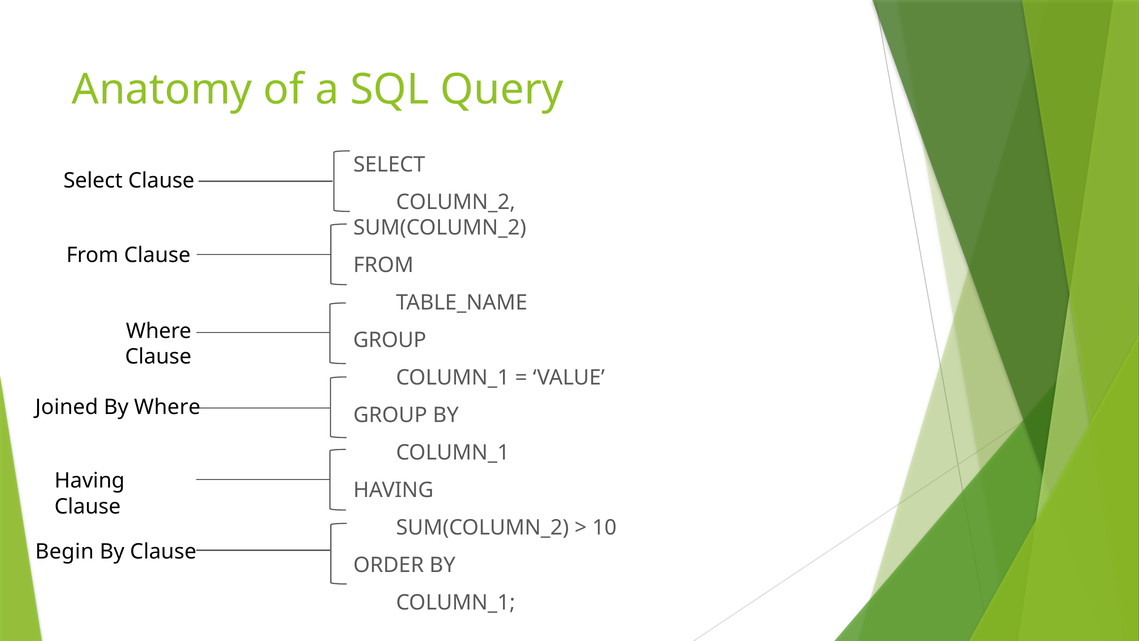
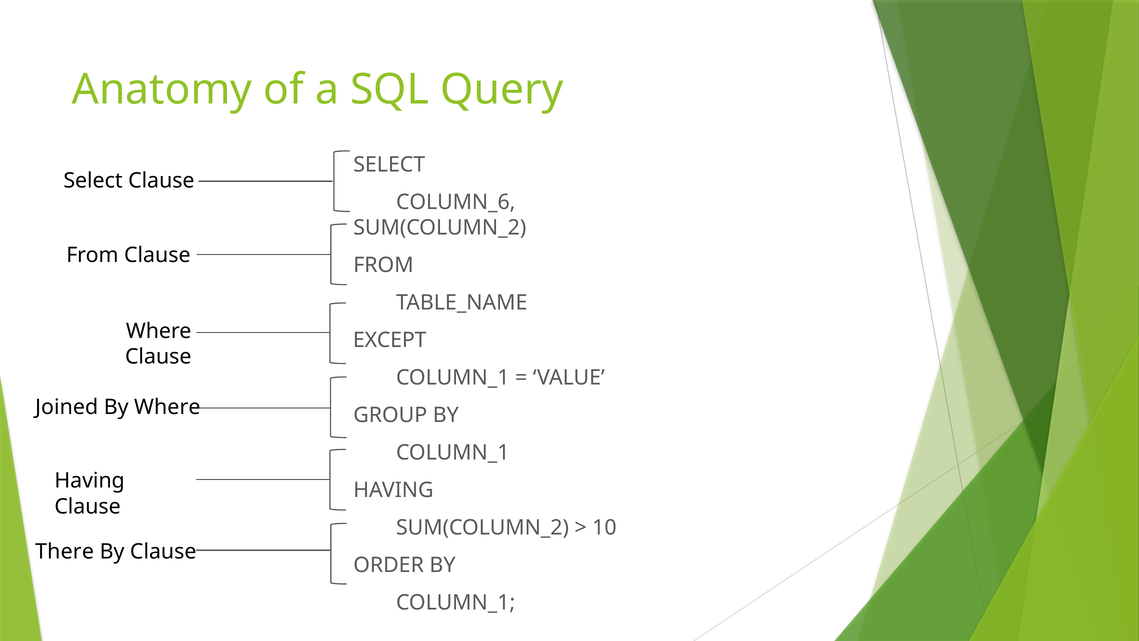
COLUMN_2: COLUMN_2 -> COLUMN_6 (456, 202)
GROUP: GROUP -> EXCEPT (390, 340)
Begin: Begin -> There (65, 551)
